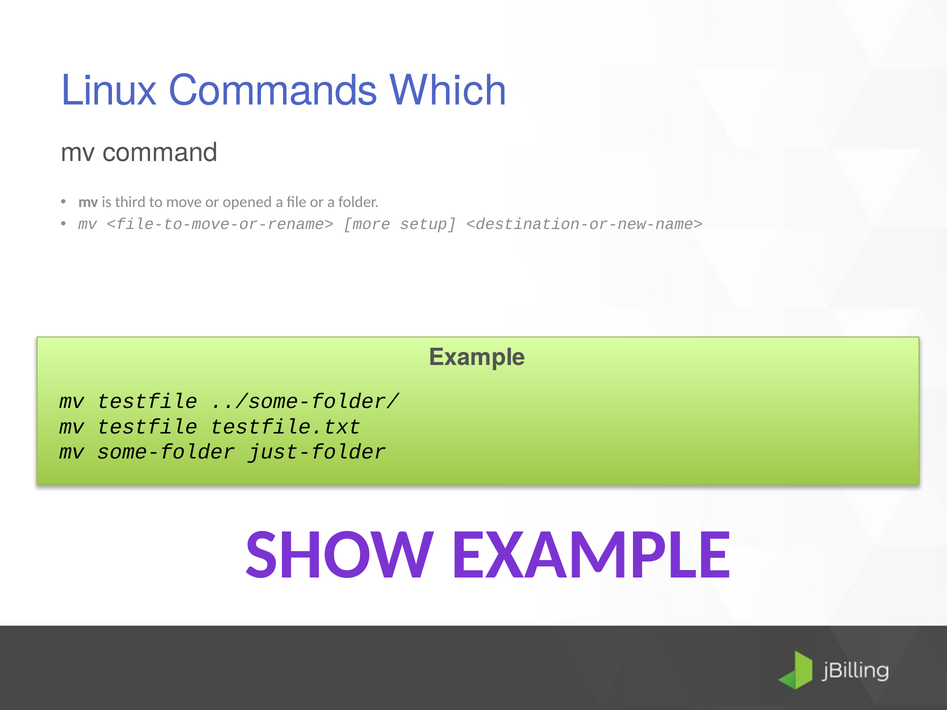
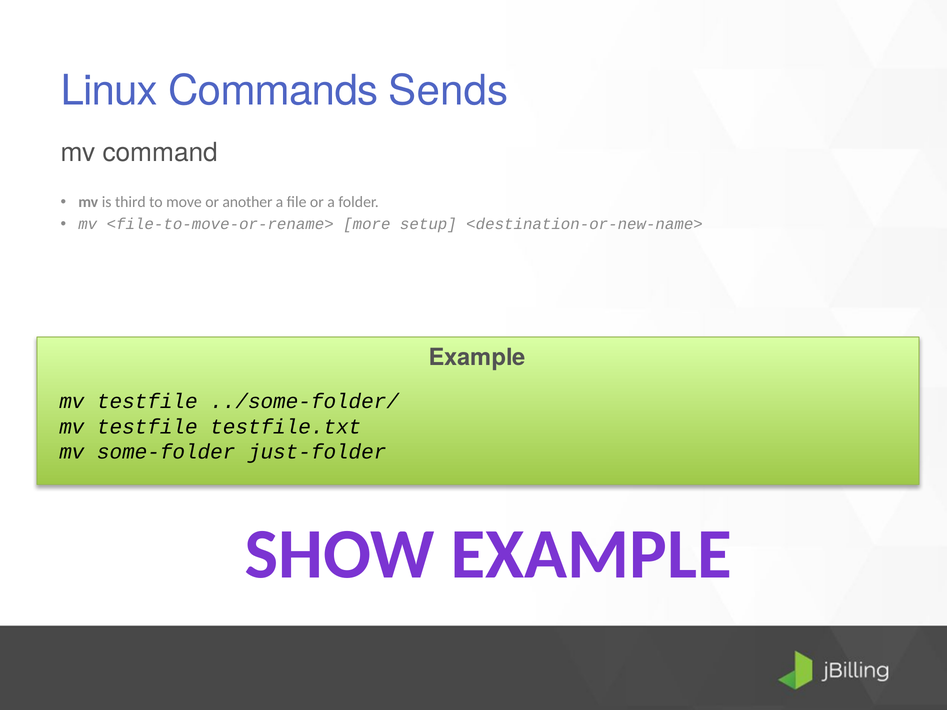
Which: Which -> Sends (448, 91)
opened: opened -> another (247, 202)
